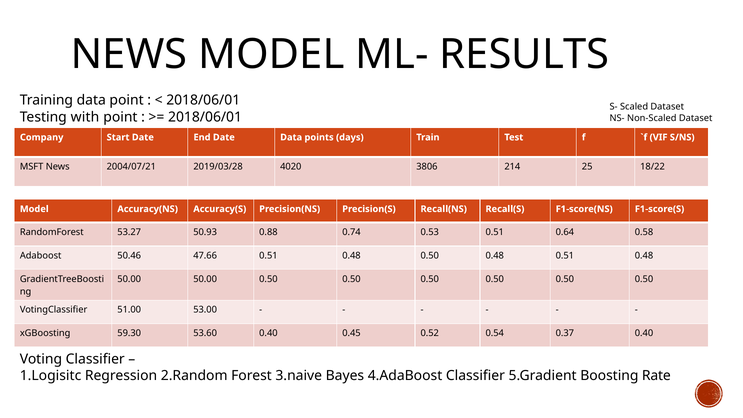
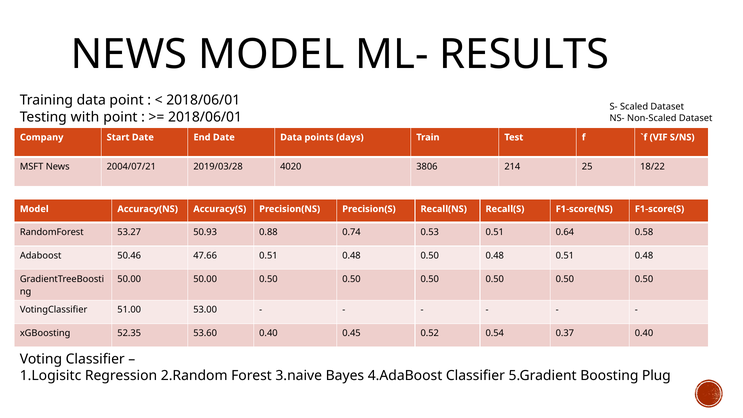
59.30: 59.30 -> 52.35 (129, 333)
Rate: Rate -> Plug (656, 376)
